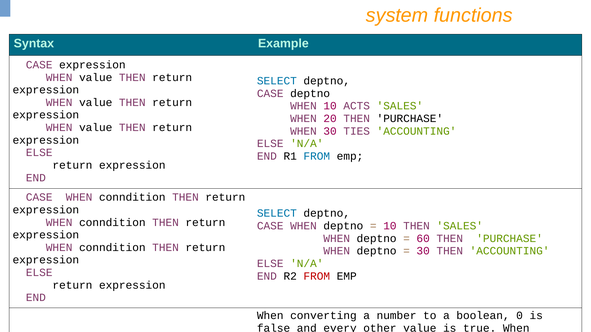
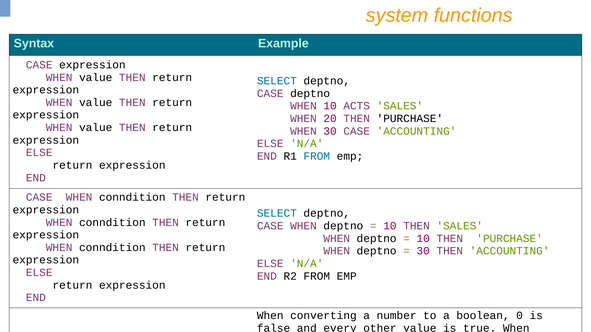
30 TIES: TIES -> CASE (357, 131)
60: 60 -> 10 (423, 239)
FROM colour: red -> black (317, 276)
